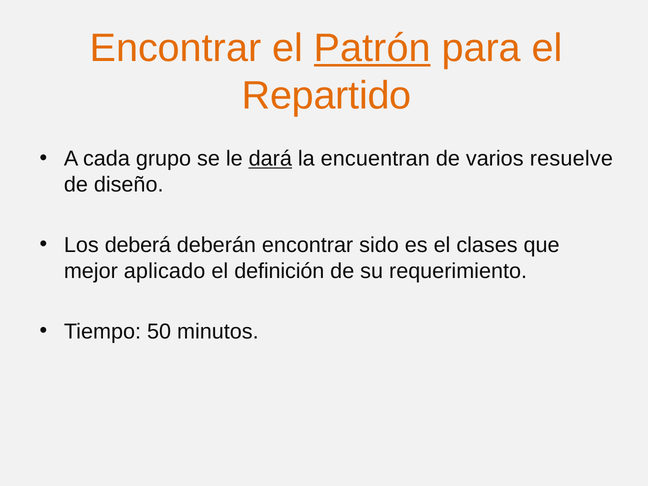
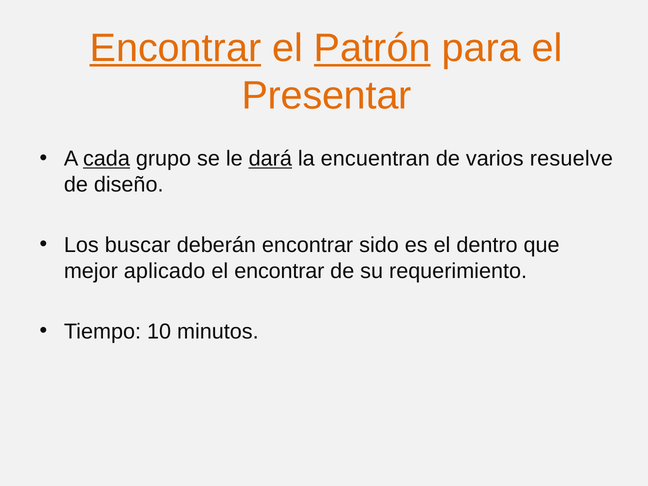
Encontrar underline: none -> present (175, 48)
Repartido: Repartido -> Presentar (327, 96)
cada underline: none -> present (106, 159)
deberá: deberá -> buscar (138, 245)
clases: clases -> dentro (487, 245)
el definición: definición -> encontrar (279, 271)
50: 50 -> 10 (159, 331)
